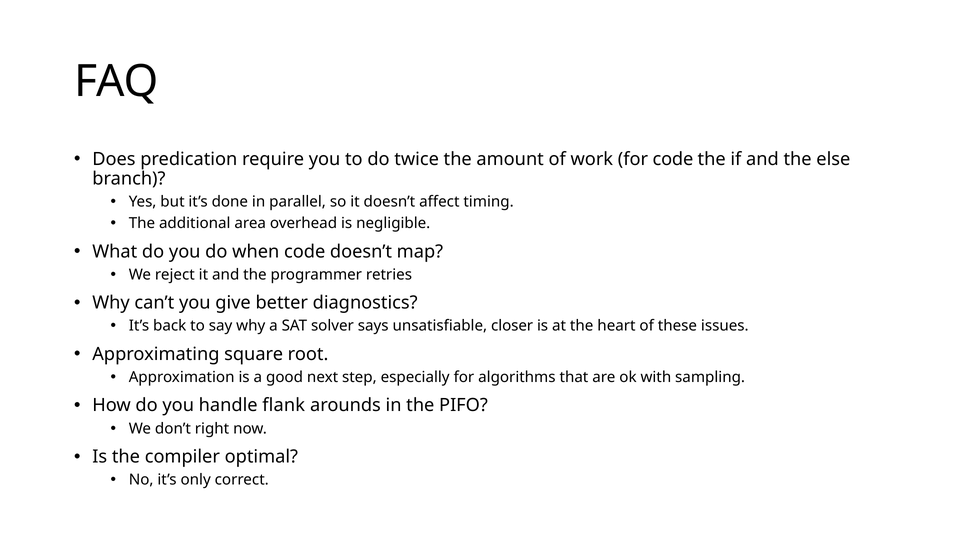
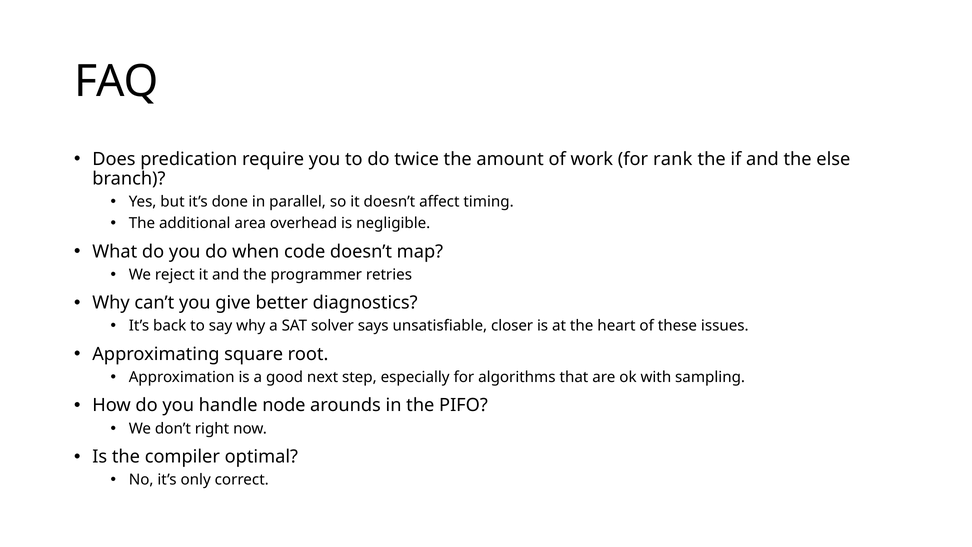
for code: code -> rank (673, 159)
flank: flank -> node (284, 405)
